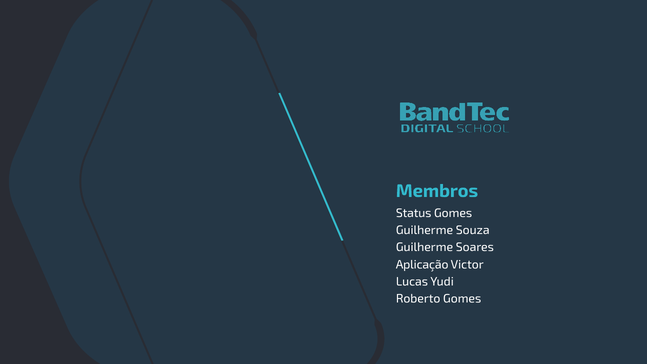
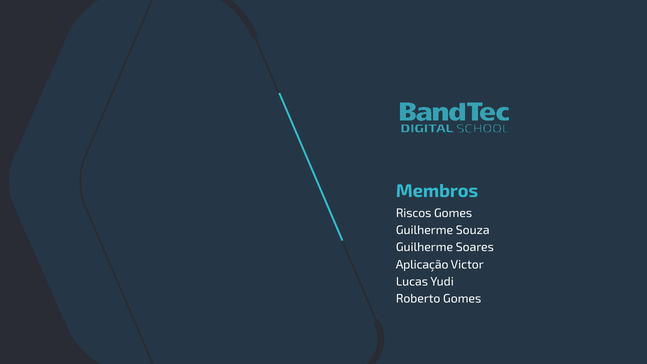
Status: Status -> Riscos (414, 213)
